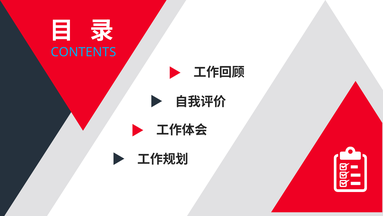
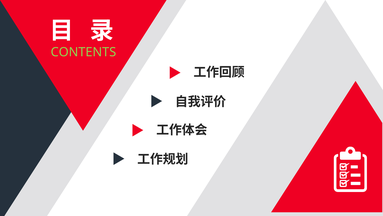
CONTENTS colour: light blue -> light green (83, 52)
